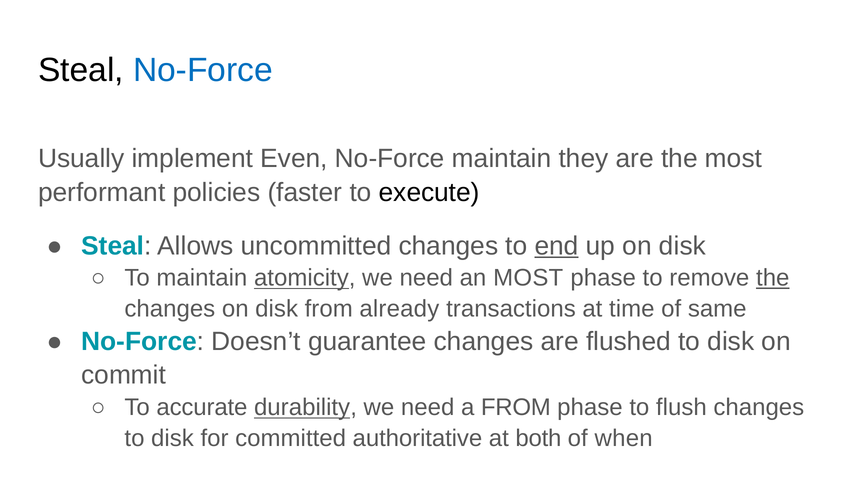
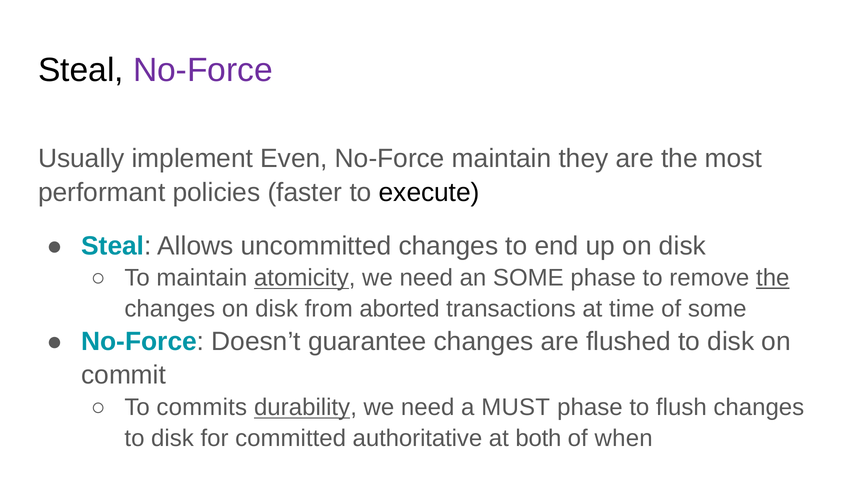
No-Force colour: blue -> purple (203, 70)
end underline: present -> none (557, 246)
an MOST: MOST -> SOME (528, 278)
already: already -> aborted (400, 309)
of same: same -> some (717, 309)
accurate: accurate -> commits (202, 407)
a FROM: FROM -> MUST (516, 407)
